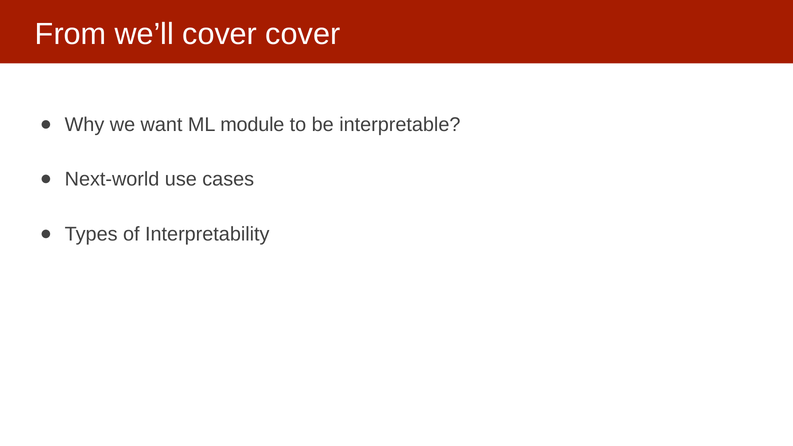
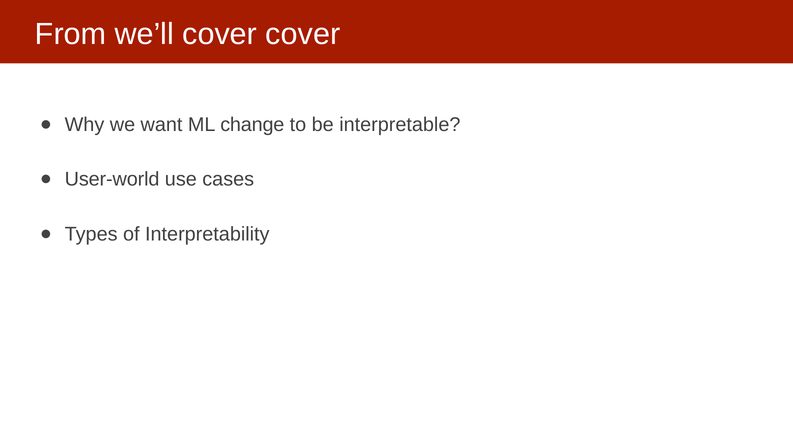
module: module -> change (252, 125)
Next-world: Next-world -> User-world (112, 179)
